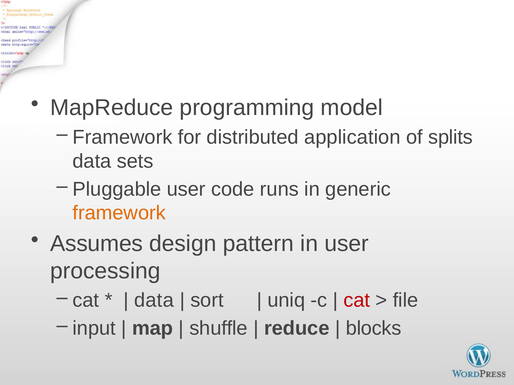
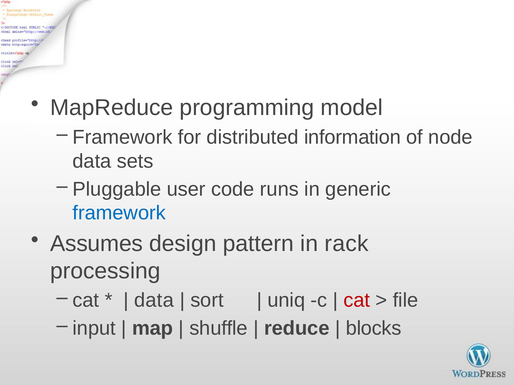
application: application -> information (352, 137)
splits: splits -> node (450, 137)
framework colour: orange -> blue (119, 213)
in user: user -> rack (347, 244)
